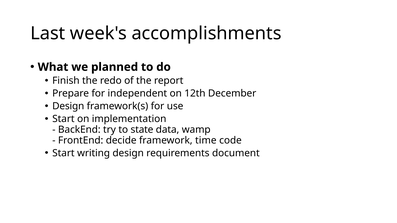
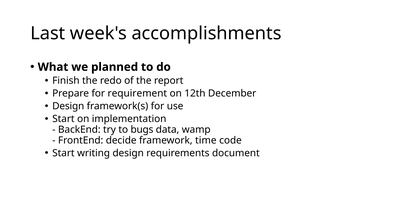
independent: independent -> requirement (137, 94)
state: state -> bugs (142, 130)
